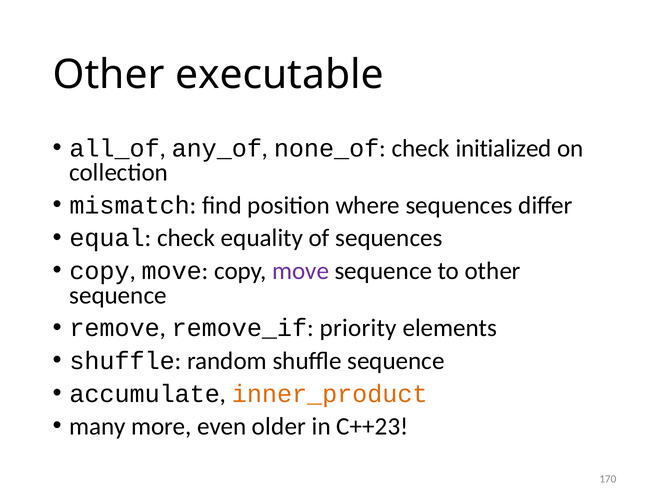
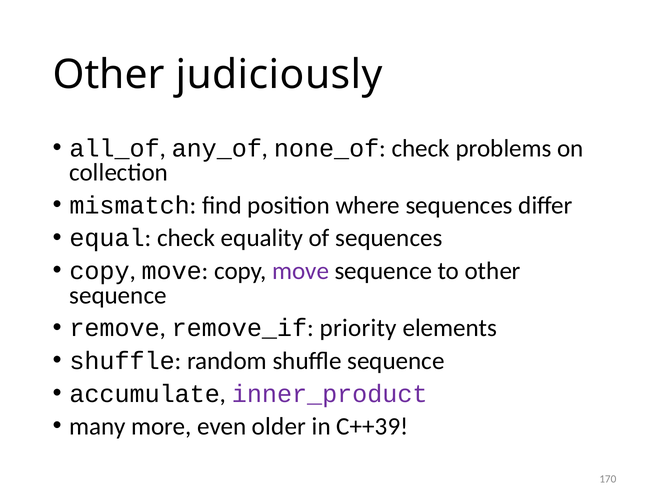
executable: executable -> judiciously (279, 75)
initialized: initialized -> problems (504, 148)
inner_product colour: orange -> purple (330, 394)
C++23: C++23 -> C++39 (372, 426)
